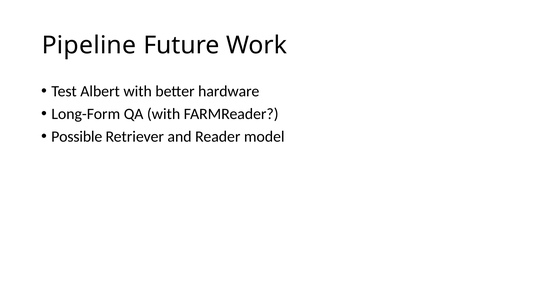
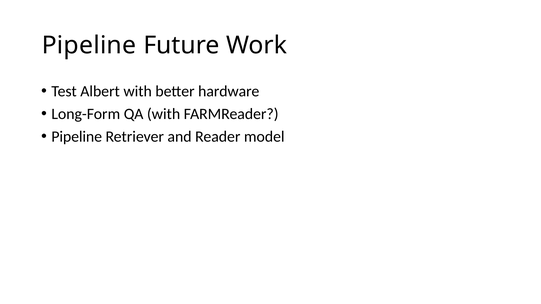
Possible: Possible -> Pipeline (77, 137)
